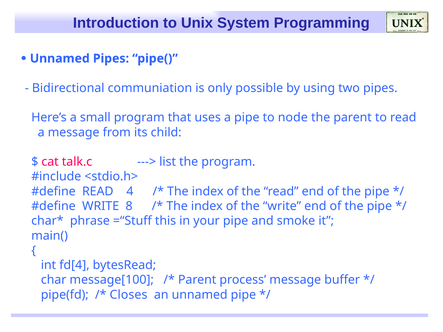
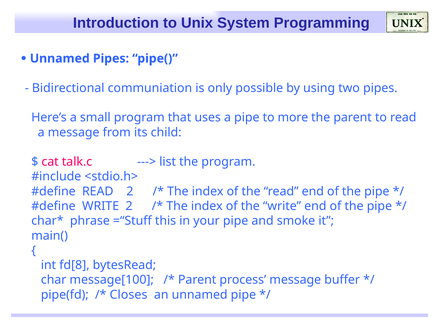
node: node -> more (293, 118)
READ 4: 4 -> 2 (130, 191)
WRITE 8: 8 -> 2 (129, 206)
fd[4: fd[4 -> fd[8 (74, 265)
